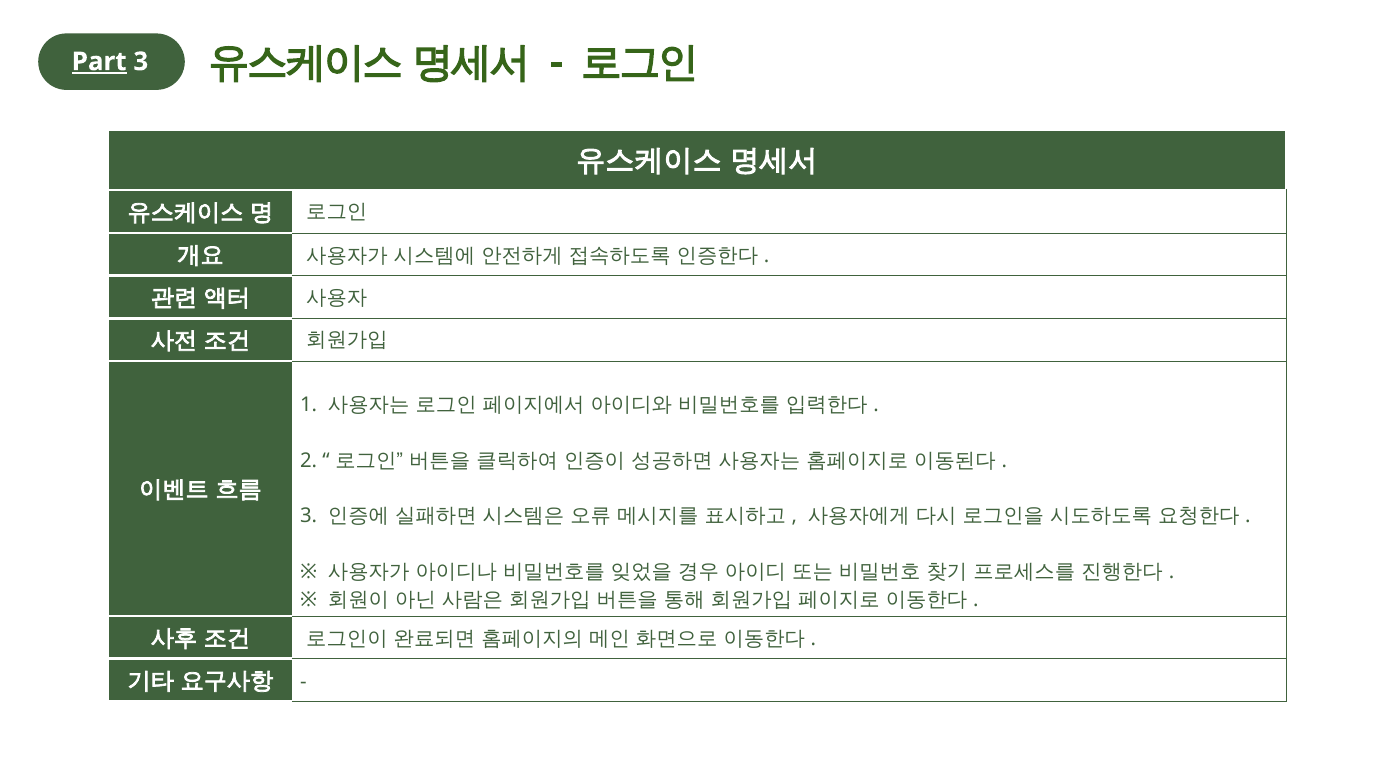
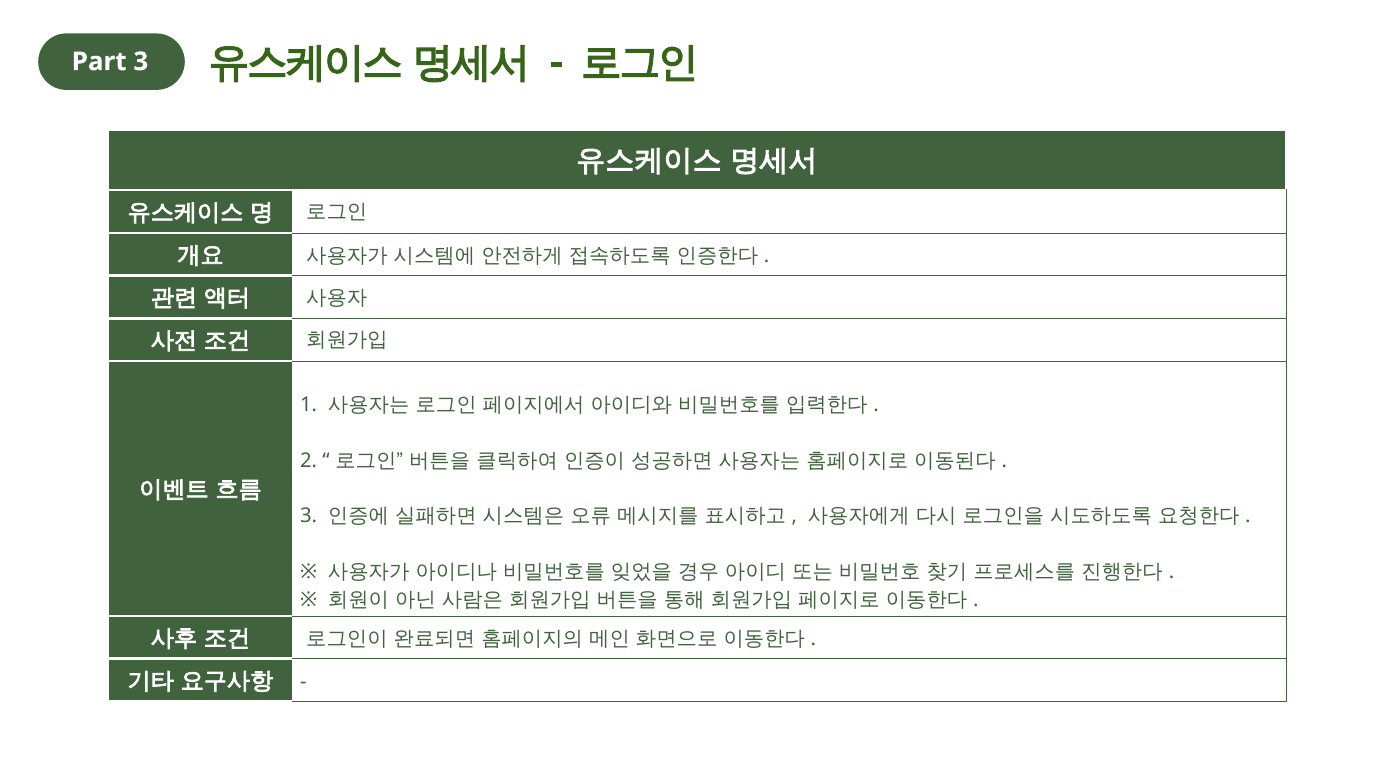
Part underline: present -> none (99, 62)
